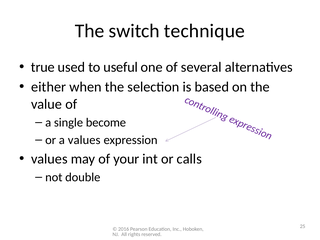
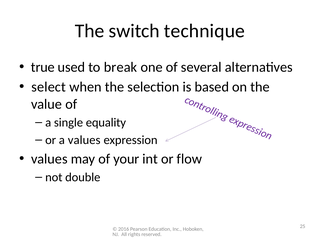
useful: useful -> break (121, 67)
either: either -> select (49, 87)
become: become -> equality (106, 122)
calls: calls -> flow (189, 159)
